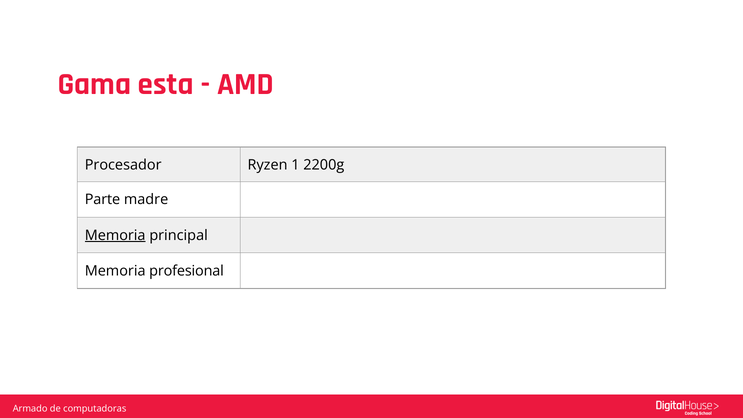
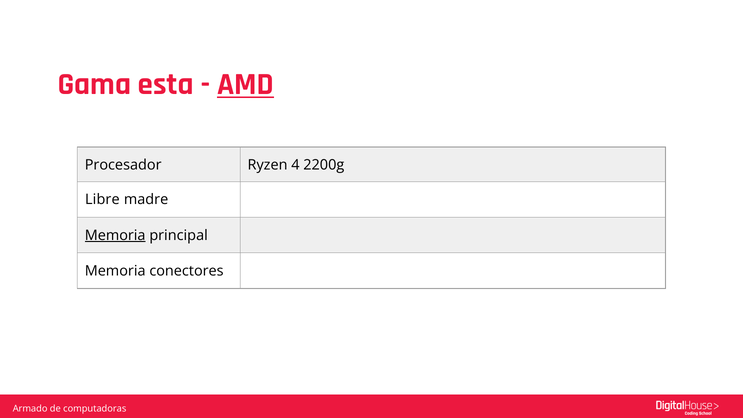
AMD underline: none -> present (246, 84)
1: 1 -> 4 (295, 165)
Parte: Parte -> Libre (102, 200)
profesional: profesional -> conectores (186, 271)
